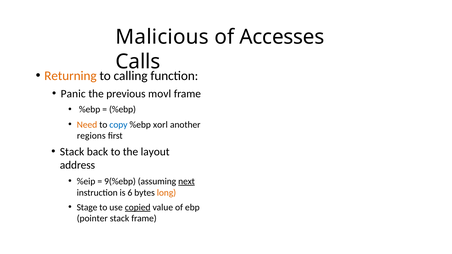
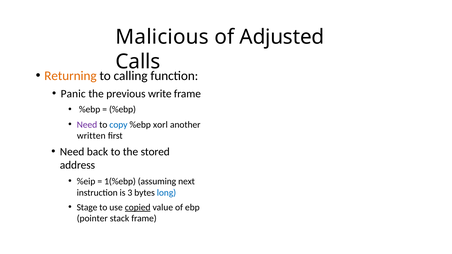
Accesses: Accesses -> Adjusted (282, 37)
movl: movl -> write (160, 94)
Need colour: orange -> purple (87, 125)
regions: regions -> written (91, 136)
Stack: Stack -> Need (72, 152)
layout: layout -> stored (155, 152)
9(%ebp: 9(%ebp -> 1(%ebp (120, 182)
next underline: present -> none (187, 182)
6: 6 -> 3 (130, 193)
long colour: orange -> blue (166, 193)
